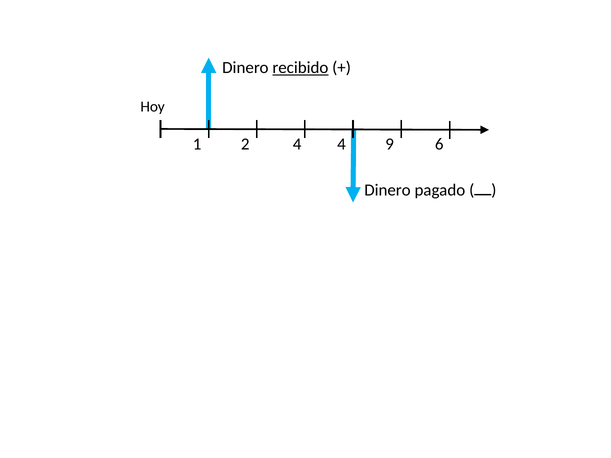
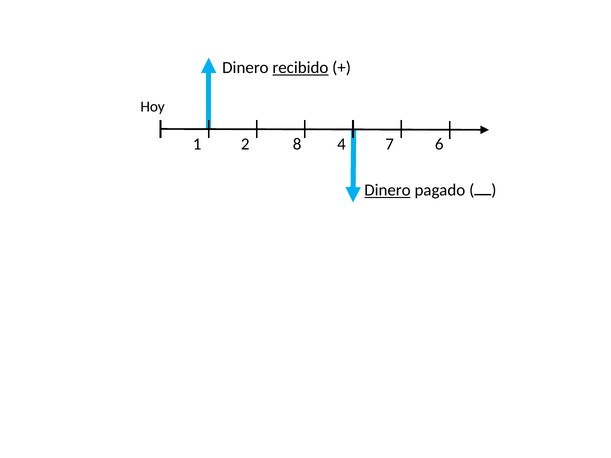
2 4: 4 -> 8 (297, 144)
9: 9 -> 7 (390, 144)
Dinero underline: none -> present (387, 190)
